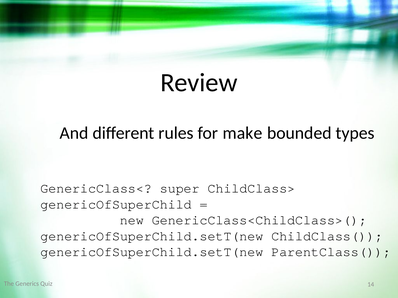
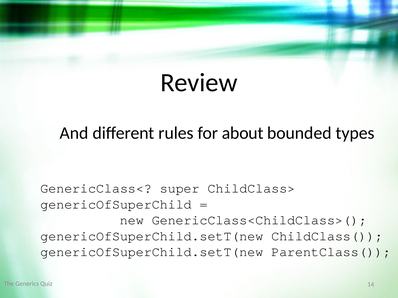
make: make -> about (243, 133)
